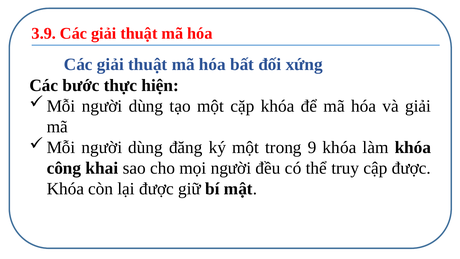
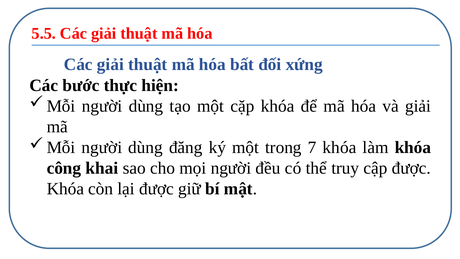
3.9: 3.9 -> 5.5 (44, 34)
9: 9 -> 7 (312, 147)
